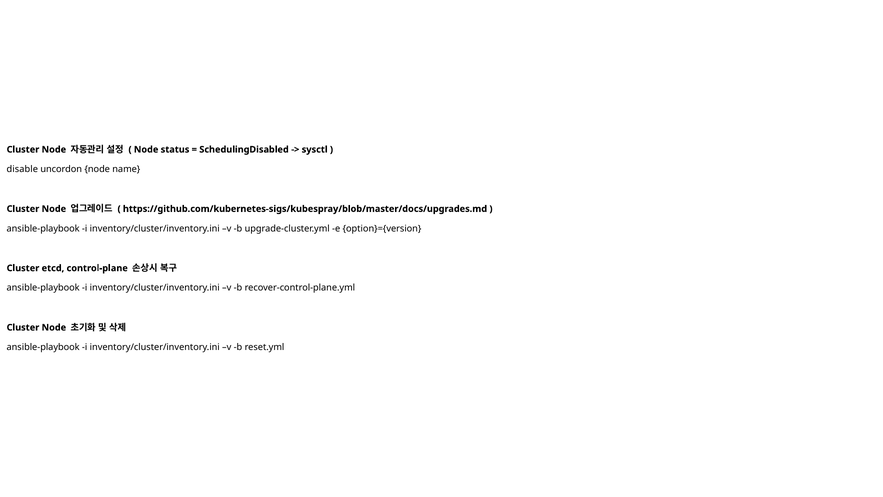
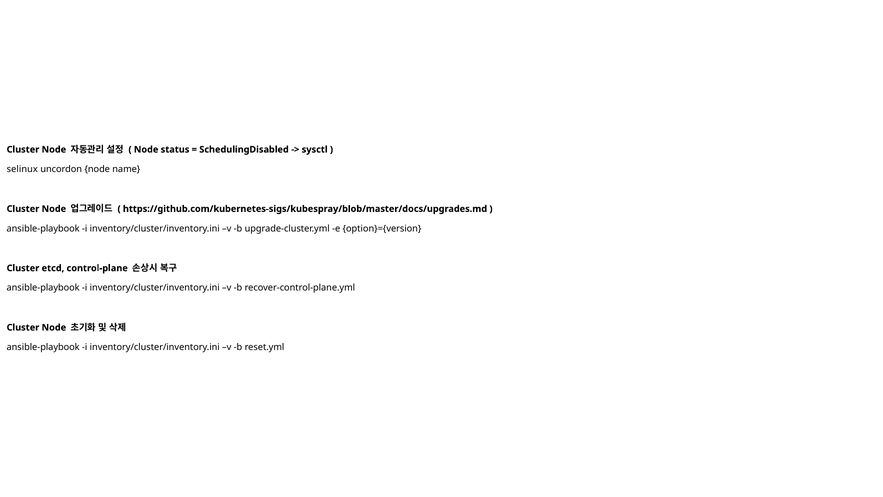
disable: disable -> selinux (22, 169)
